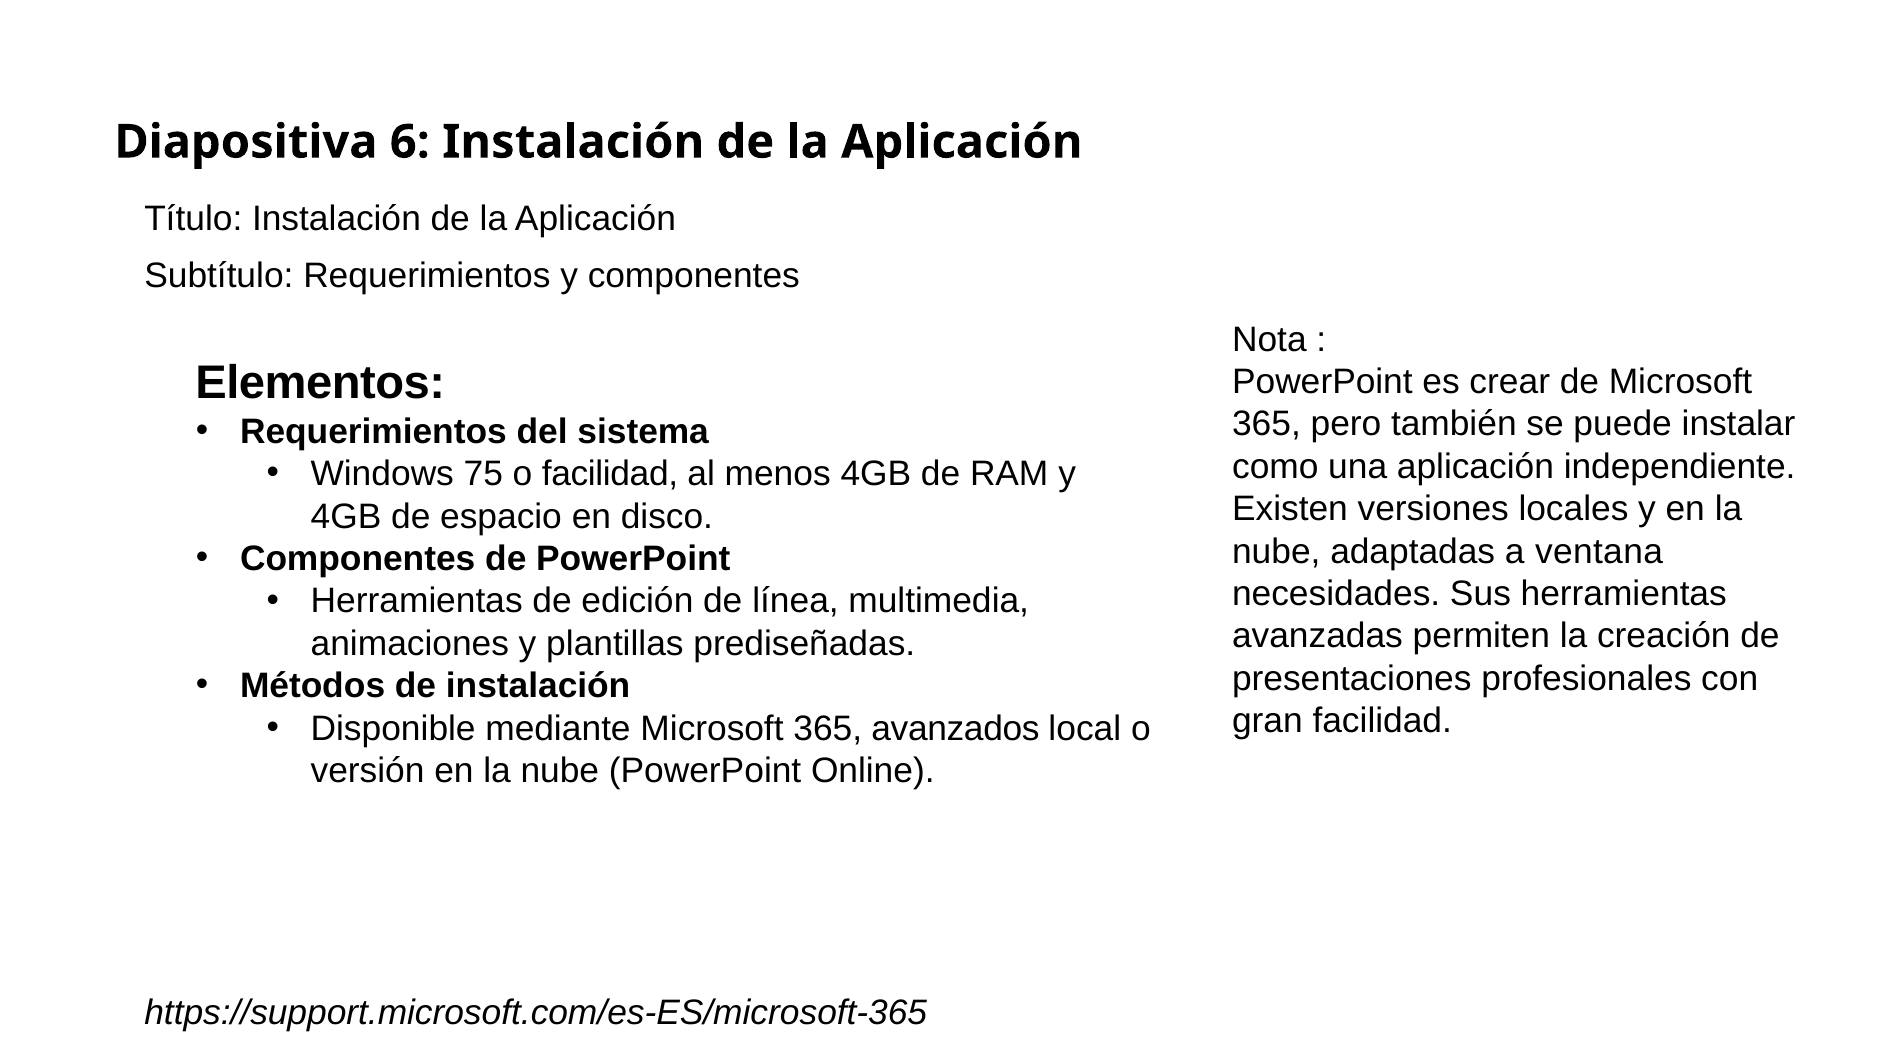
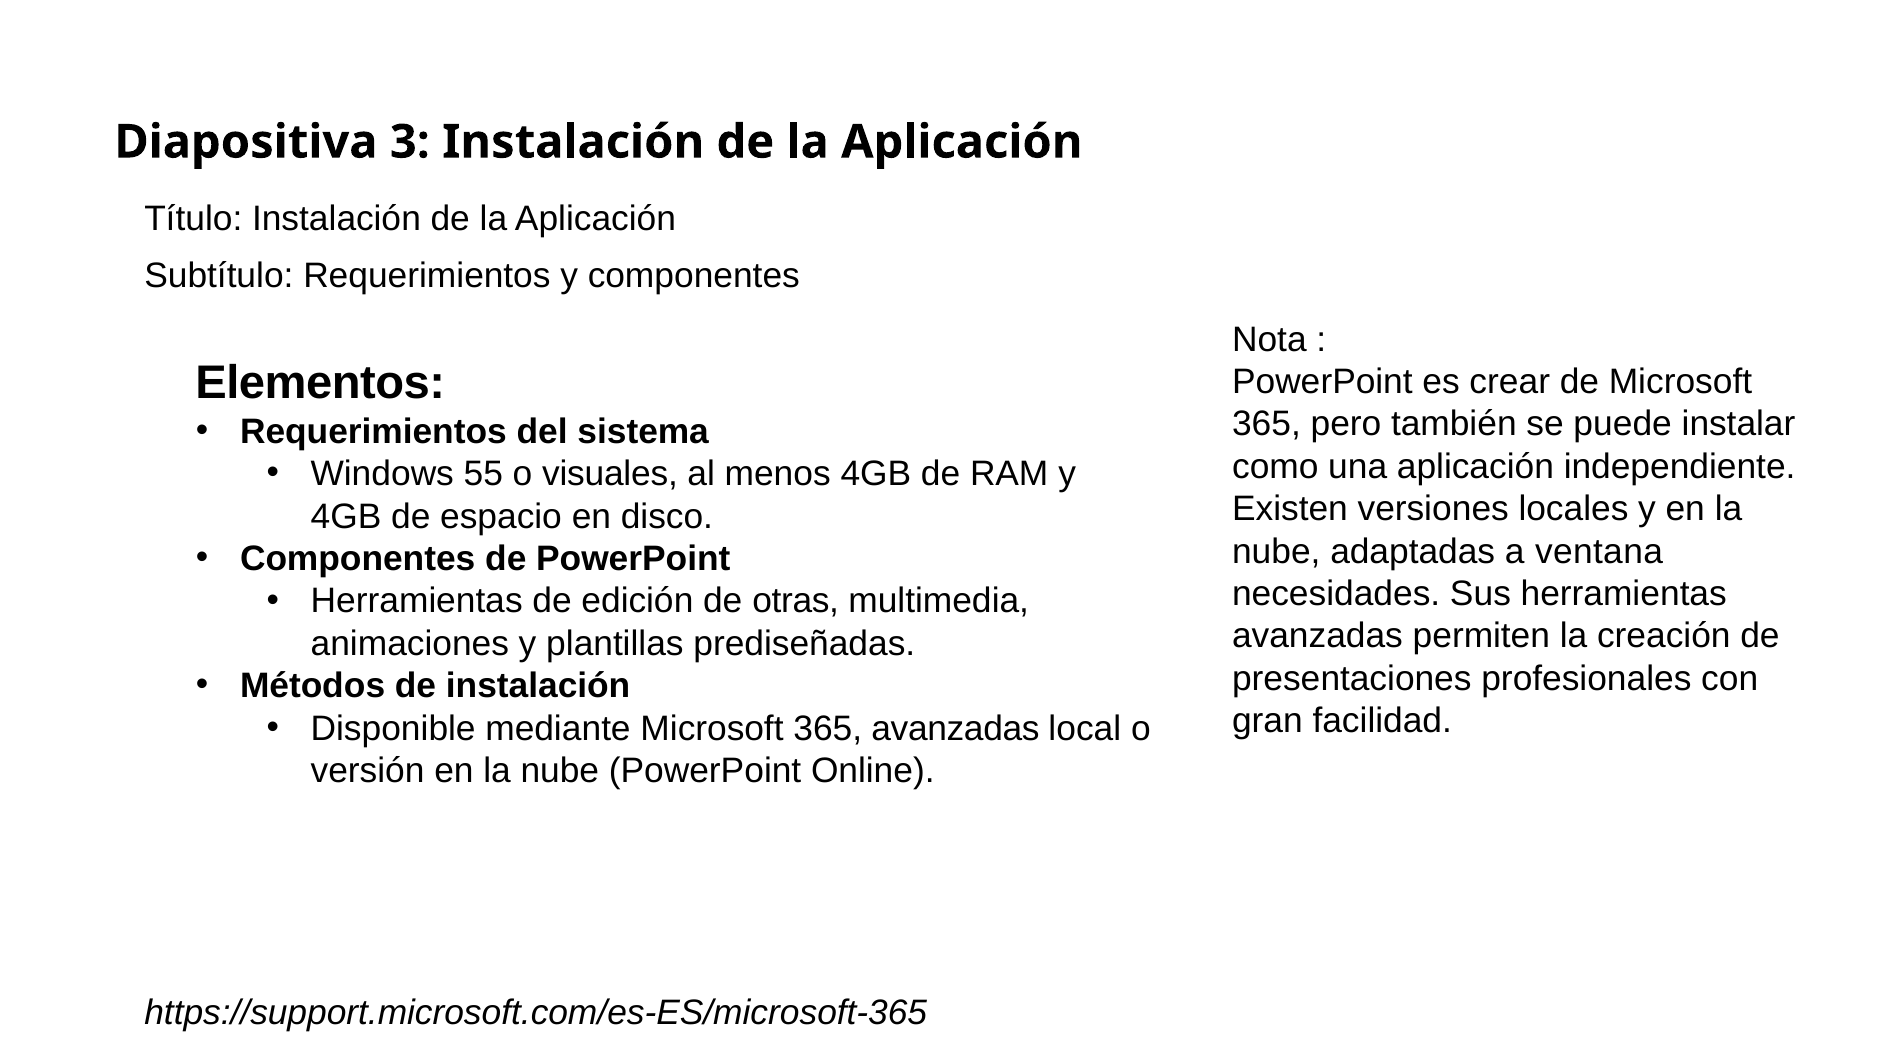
6: 6 -> 3 (410, 142)
75: 75 -> 55 (483, 474)
o facilidad: facilidad -> visuales (610, 474)
línea: línea -> otras (796, 601)
365 avanzados: avanzados -> avanzadas (955, 729)
